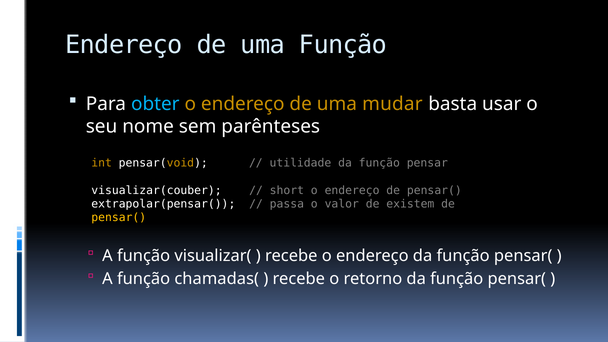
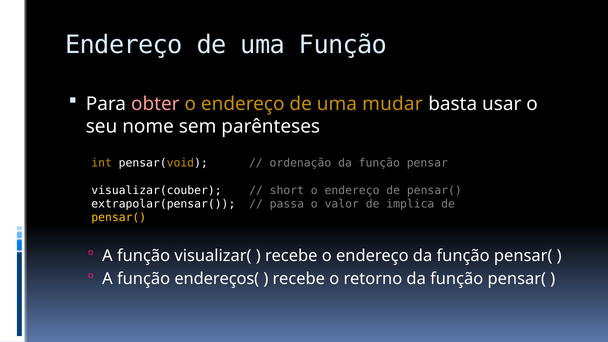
obter colour: light blue -> pink (155, 104)
utilidade: utilidade -> ordenação (300, 163)
existem: existem -> implica (410, 204)
chamadas(: chamadas( -> endereços( (217, 279)
